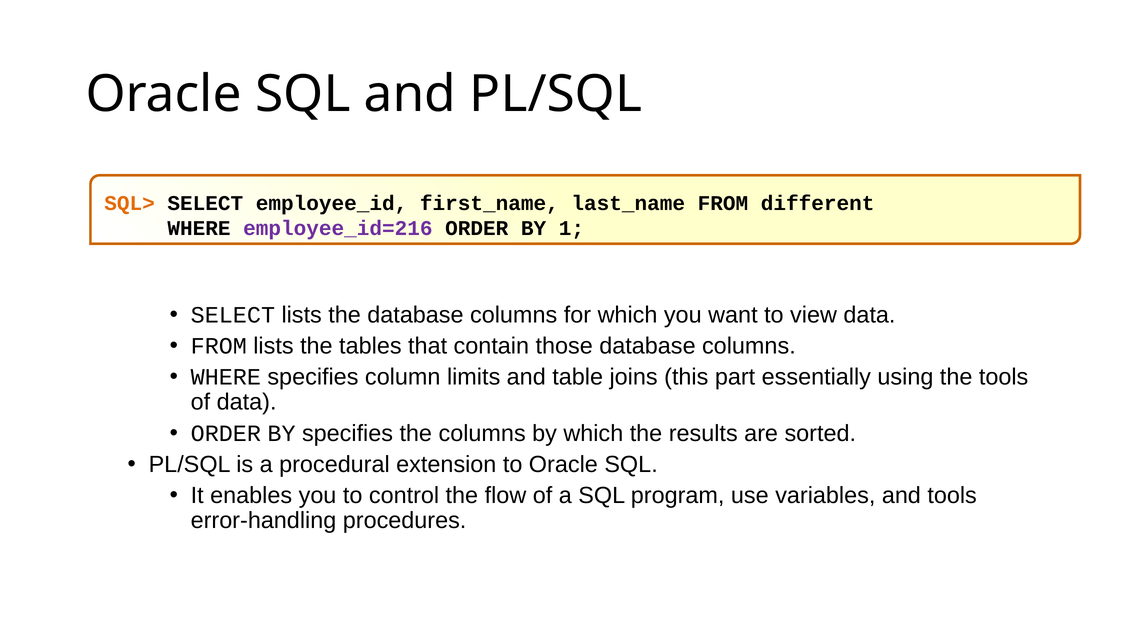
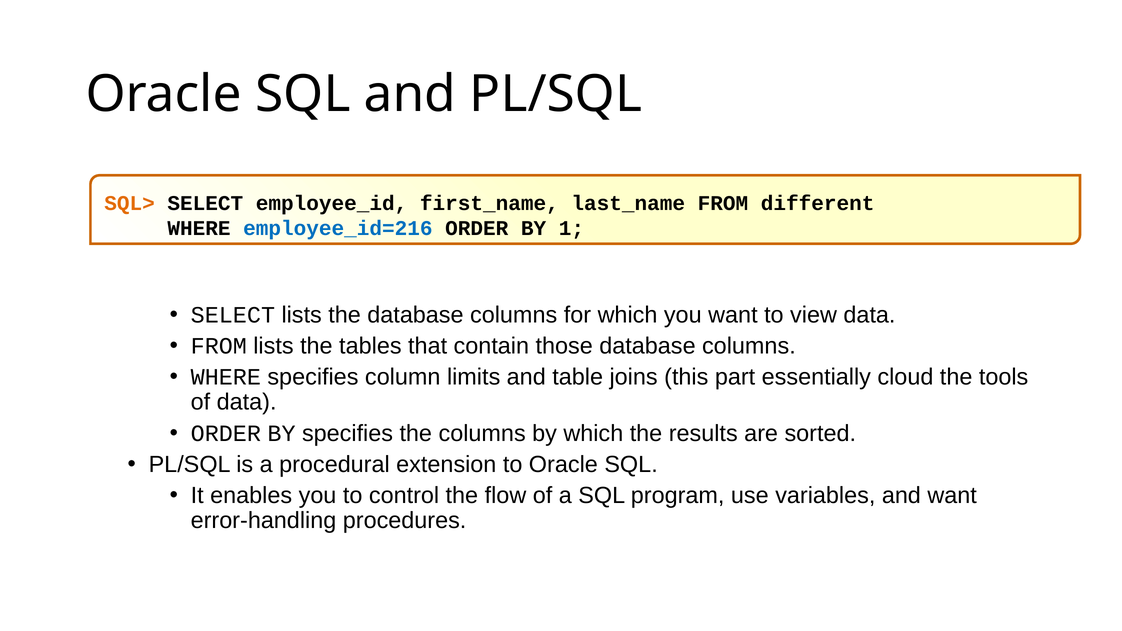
employee_id=216 colour: purple -> blue (338, 229)
using: using -> cloud (905, 377)
and tools: tools -> want (952, 496)
